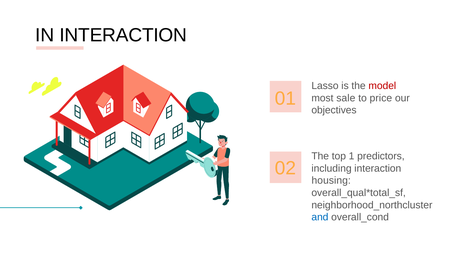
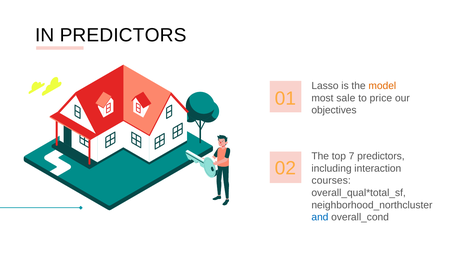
IN INTERACTION: INTERACTION -> PREDICTORS (123, 35)
model colour: red -> orange (382, 86)
1: 1 -> 7 (352, 156)
housing: housing -> courses (331, 181)
